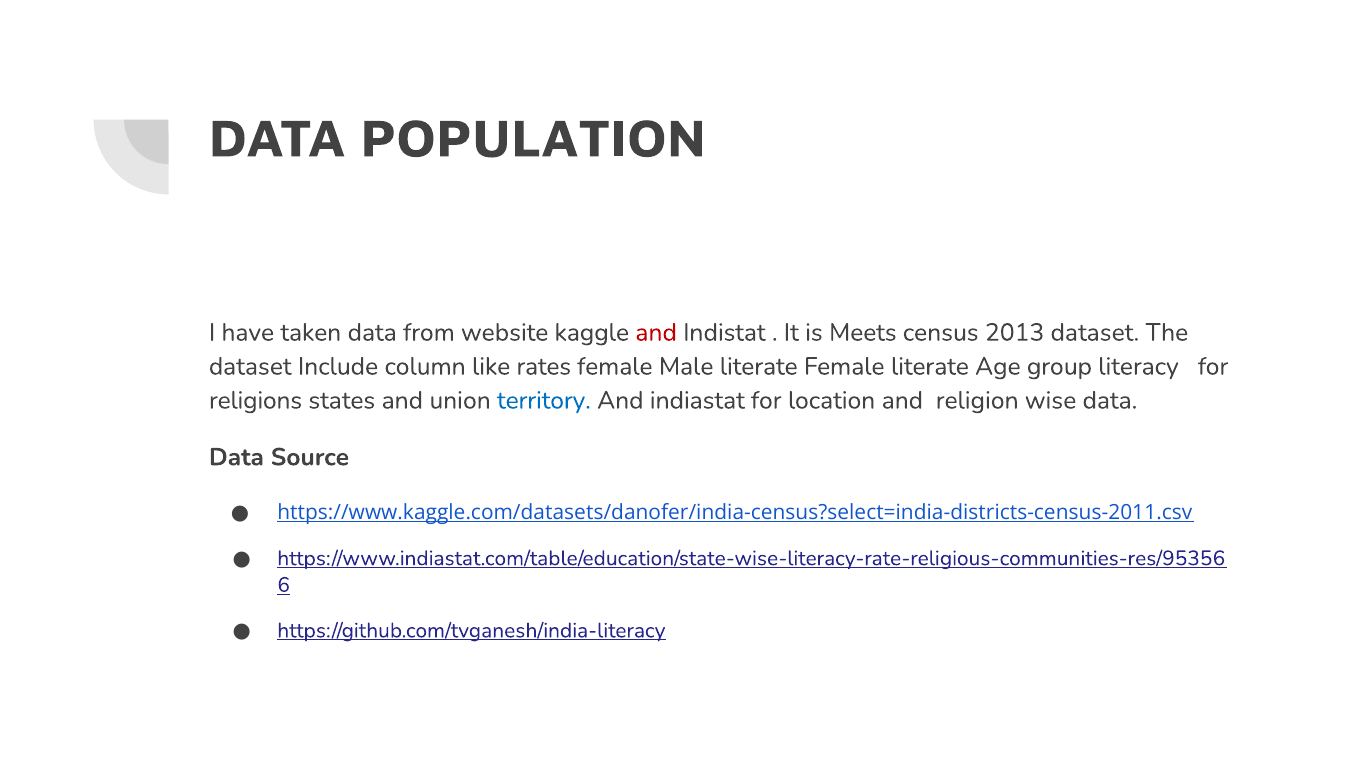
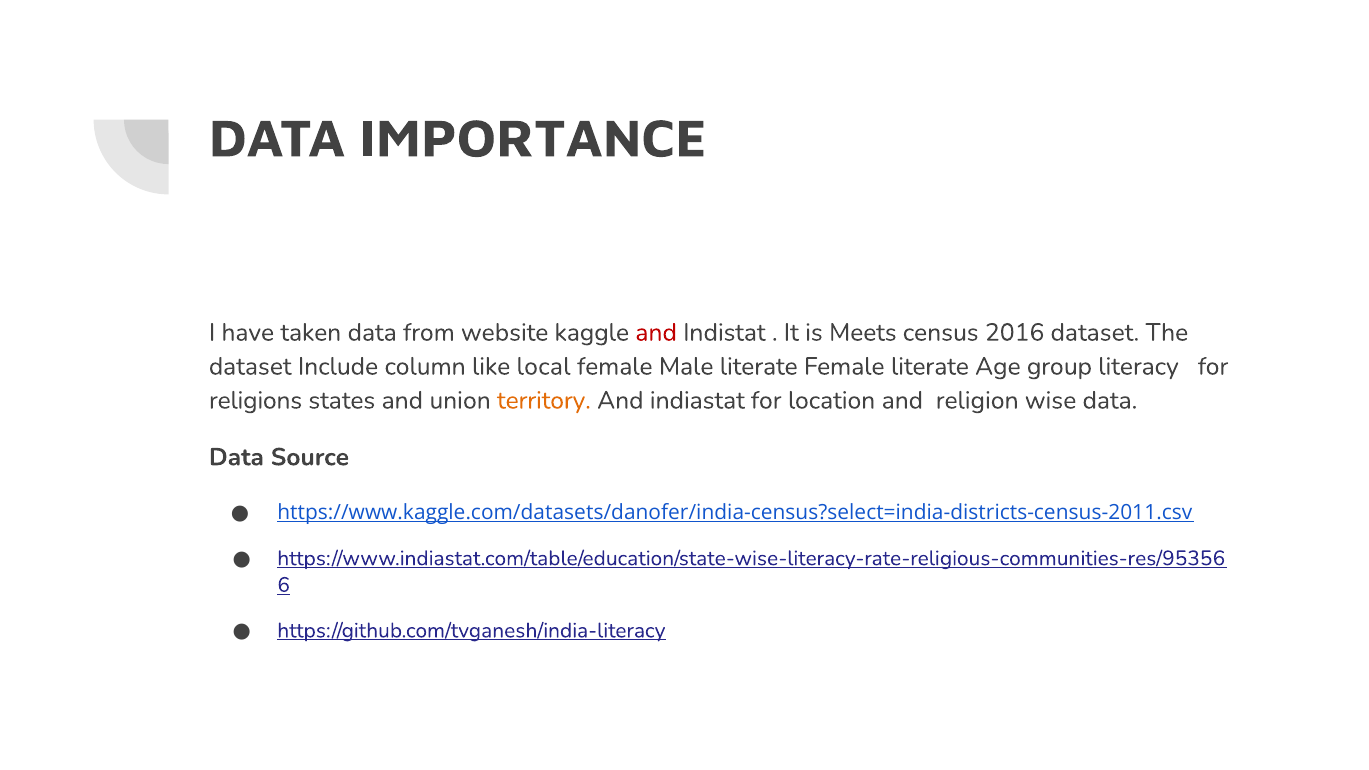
POPULATION: POPULATION -> IMPORTANCE (533, 139)
2013: 2013 -> 2016 (1015, 333)
rates: rates -> local (544, 366)
territory colour: blue -> orange (544, 400)
